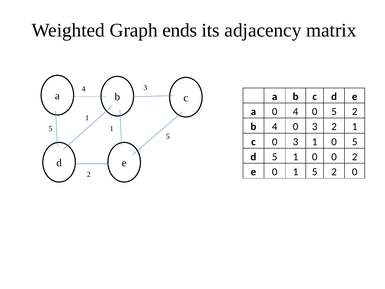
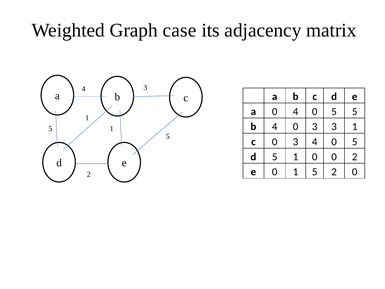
ends: ends -> case (180, 30)
0 5 2: 2 -> 5 (355, 112)
3 2: 2 -> 3 (334, 127)
0 3 1: 1 -> 4 (315, 142)
